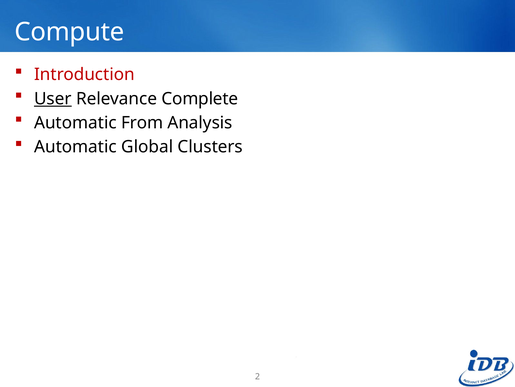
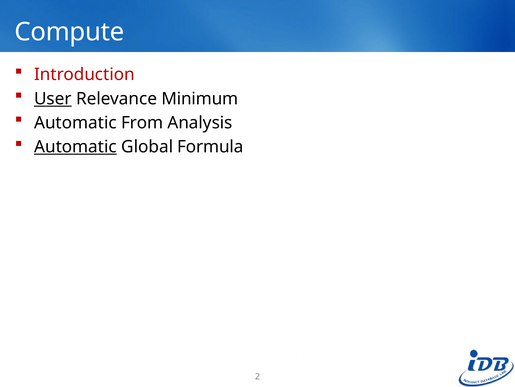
Complete: Complete -> Minimum (200, 98)
Automatic underline: none -> present (75, 147)
Clusters: Clusters -> Formula (210, 147)
